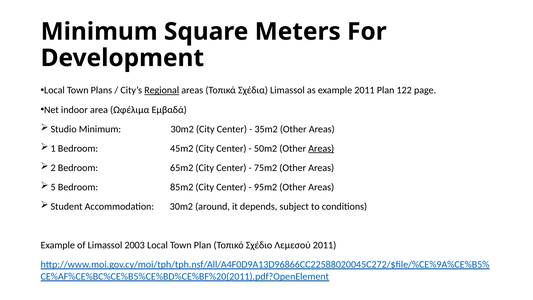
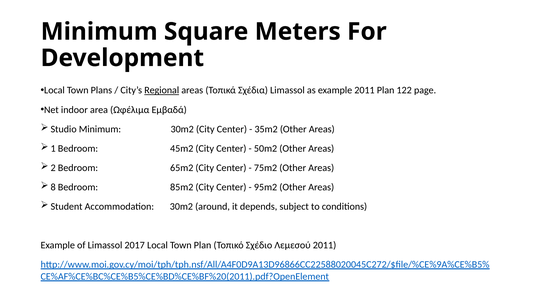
Areas underline: present -> none (321, 148)
5: 5 -> 8 (53, 187)
2003: 2003 -> 2017 (135, 245)
